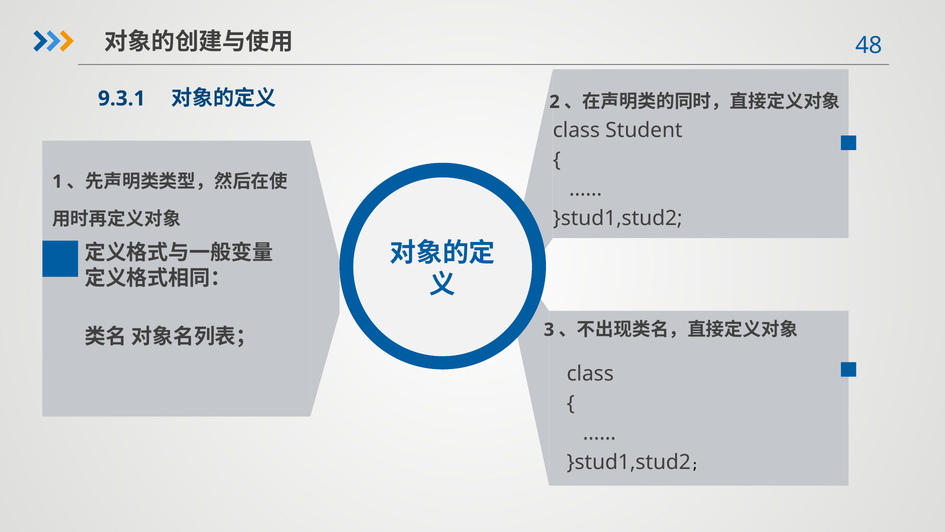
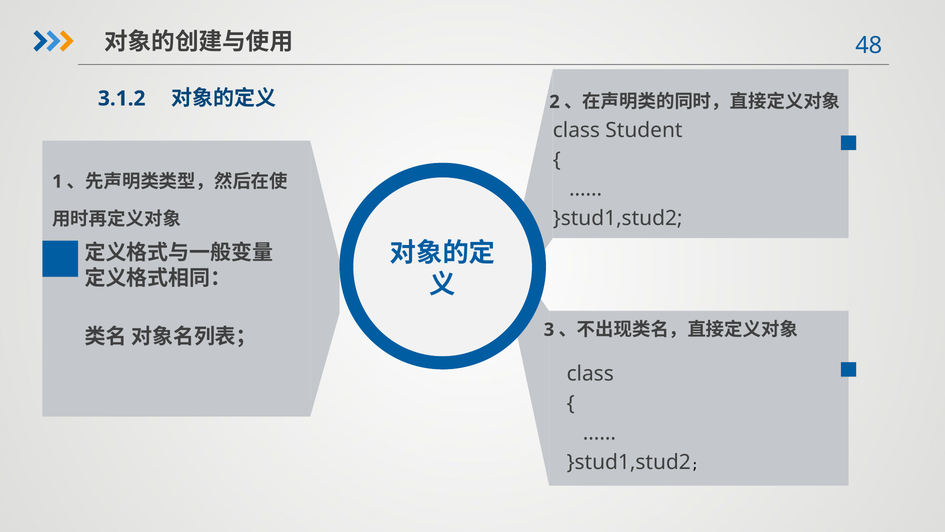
9.3.1: 9.3.1 -> 3.1.2 (122, 98)
